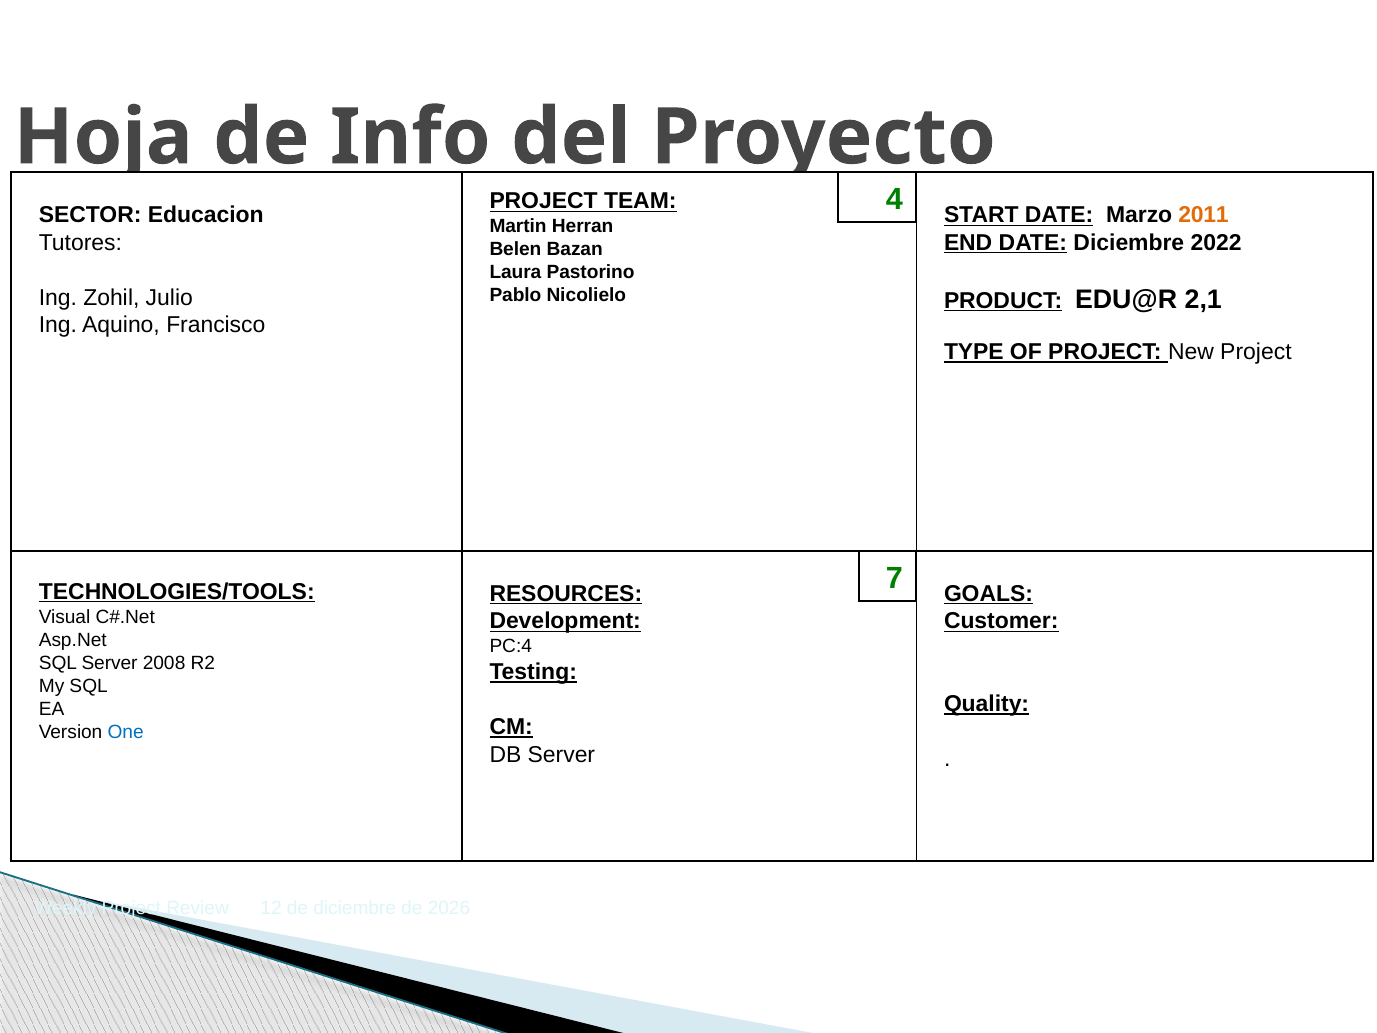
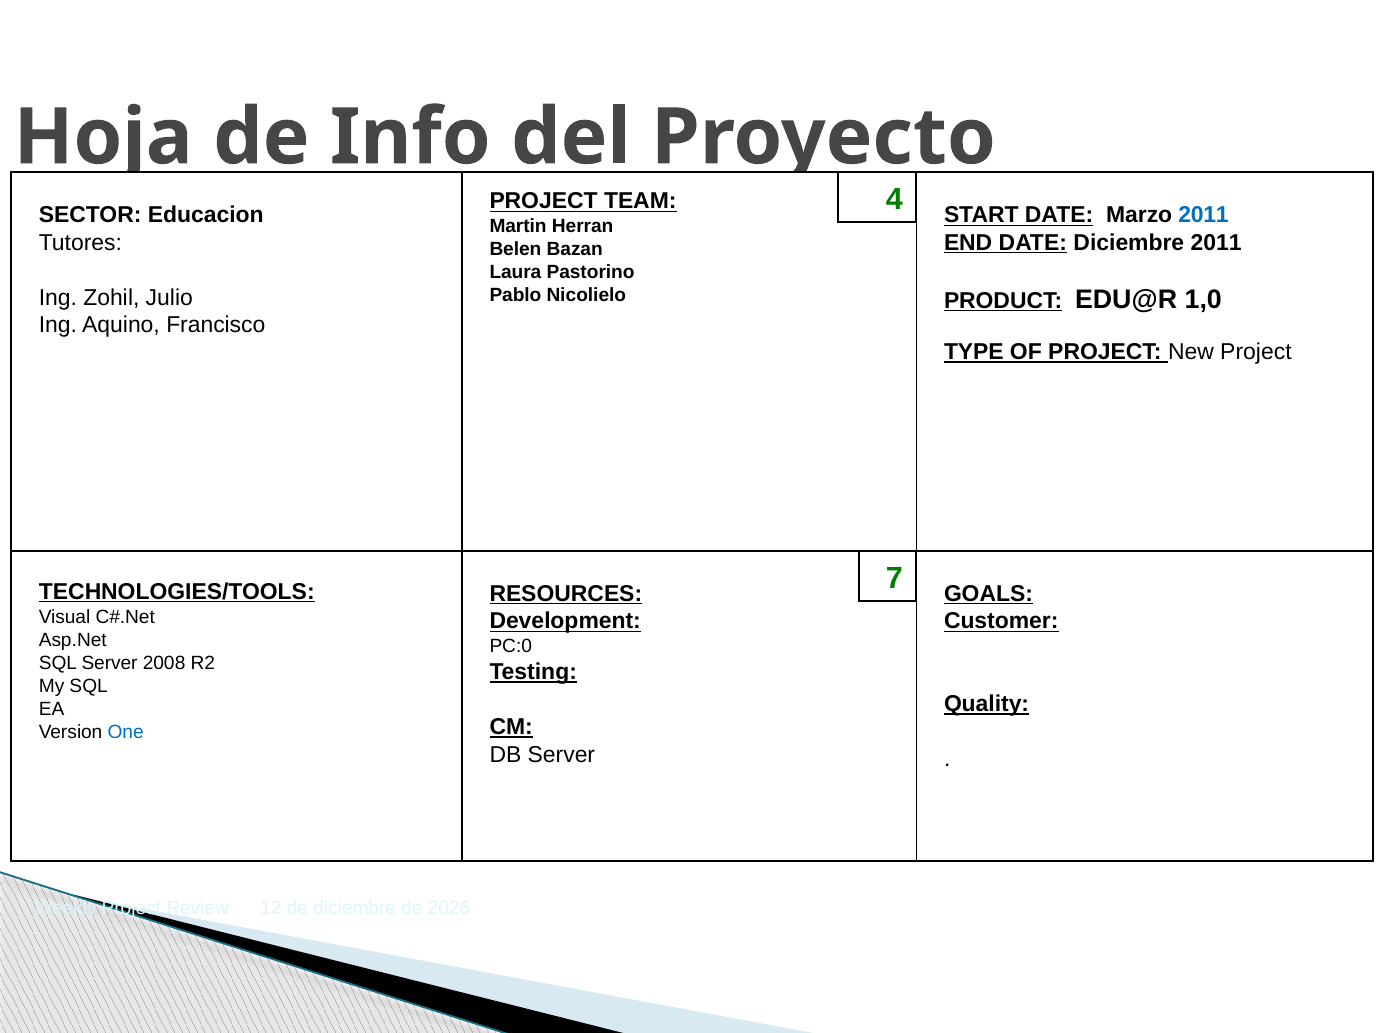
2011 colour: orange -> blue (1204, 215)
Diciembre 2022: 2022 -> 2011 (1216, 243)
2,1: 2,1 -> 1,0 (1203, 299)
PC:4: PC:4 -> PC:0 (511, 646)
